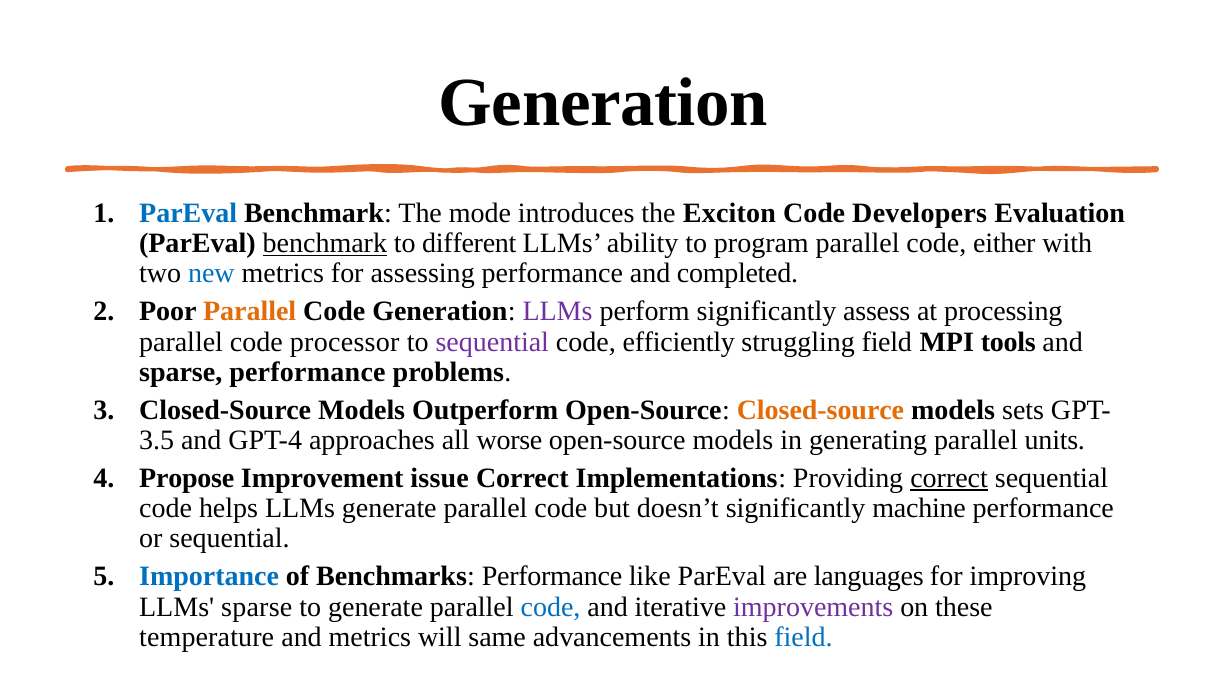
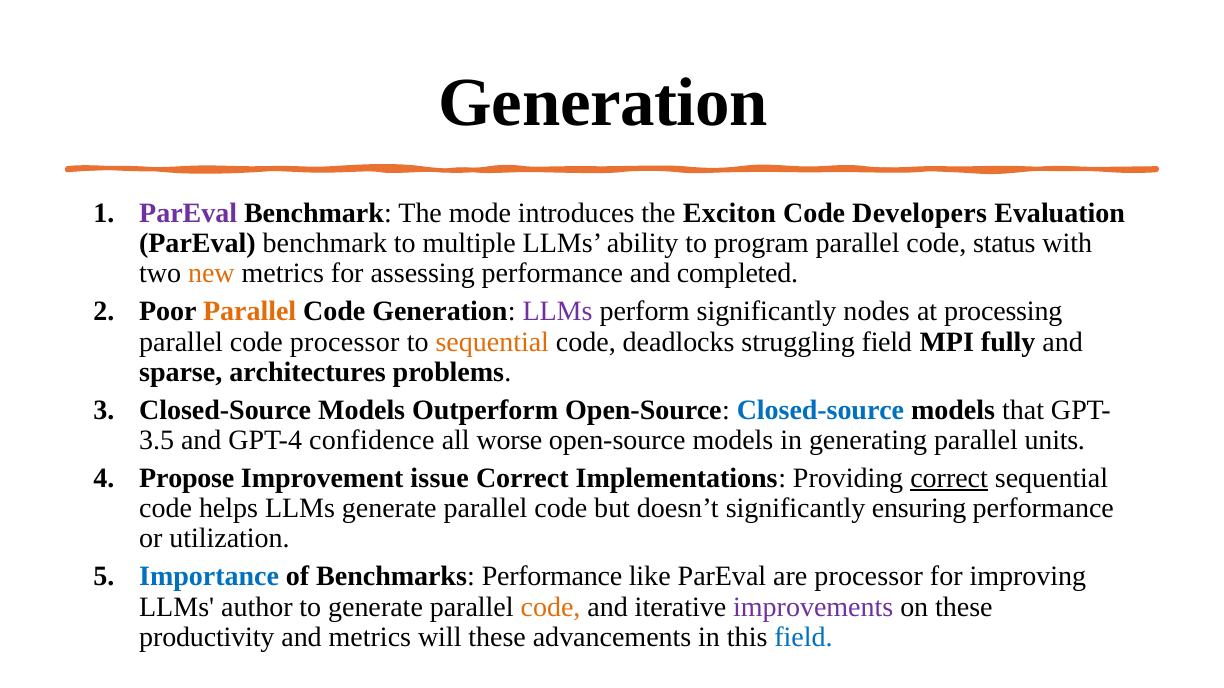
ParEval colour: blue -> purple (188, 213)
benchmark underline: present -> none (325, 244)
different: different -> multiple (469, 244)
either: either -> status (1004, 244)
new colour: blue -> orange (211, 274)
assess: assess -> nodes (877, 312)
sequential colour: purple -> orange (492, 342)
efficiently: efficiently -> deadlocks (679, 342)
tools: tools -> fully (1008, 342)
sparse performance: performance -> architectures (308, 372)
Closed-source colour: orange -> blue (820, 410)
sets: sets -> that (1023, 410)
approaches: approaches -> confidence (372, 441)
machine: machine -> ensuring (919, 509)
or sequential: sequential -> utilization (230, 539)
are languages: languages -> processor (869, 577)
LLMs sparse: sparse -> author (257, 607)
code colour: blue -> orange (551, 607)
temperature: temperature -> productivity (207, 638)
will same: same -> these (497, 638)
